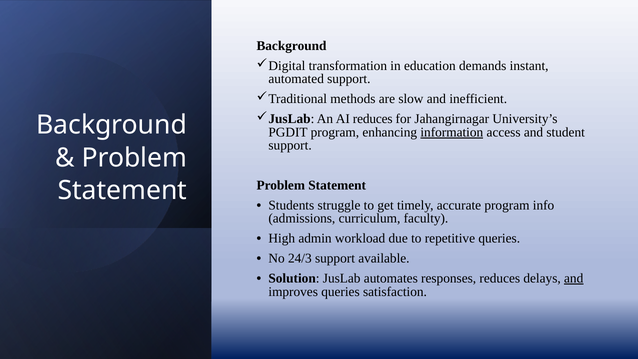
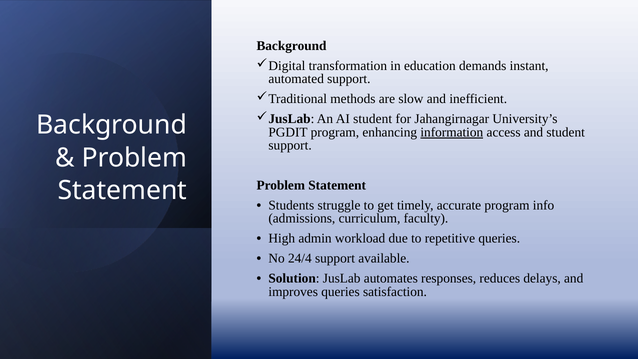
AI reduces: reduces -> student (373, 119)
24/3: 24/3 -> 24/4 (300, 258)
and underline: present -> none (574, 278)
